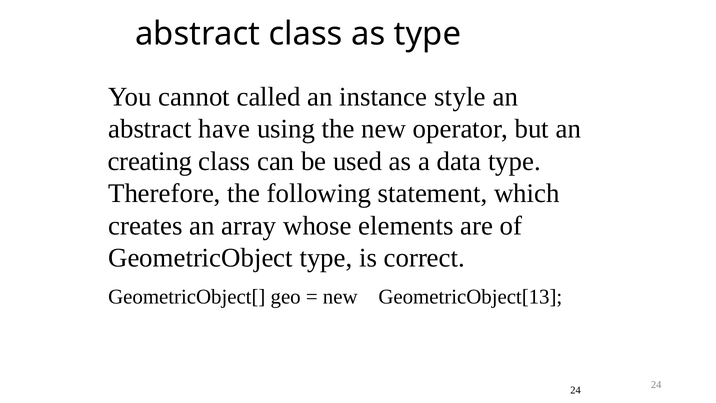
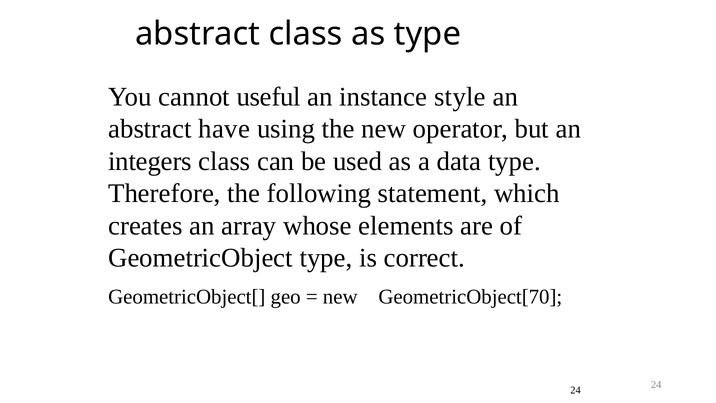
called: called -> useful (269, 97)
creating: creating -> integers (150, 161)
GeometricObject[13: GeometricObject[13 -> GeometricObject[70 (470, 296)
